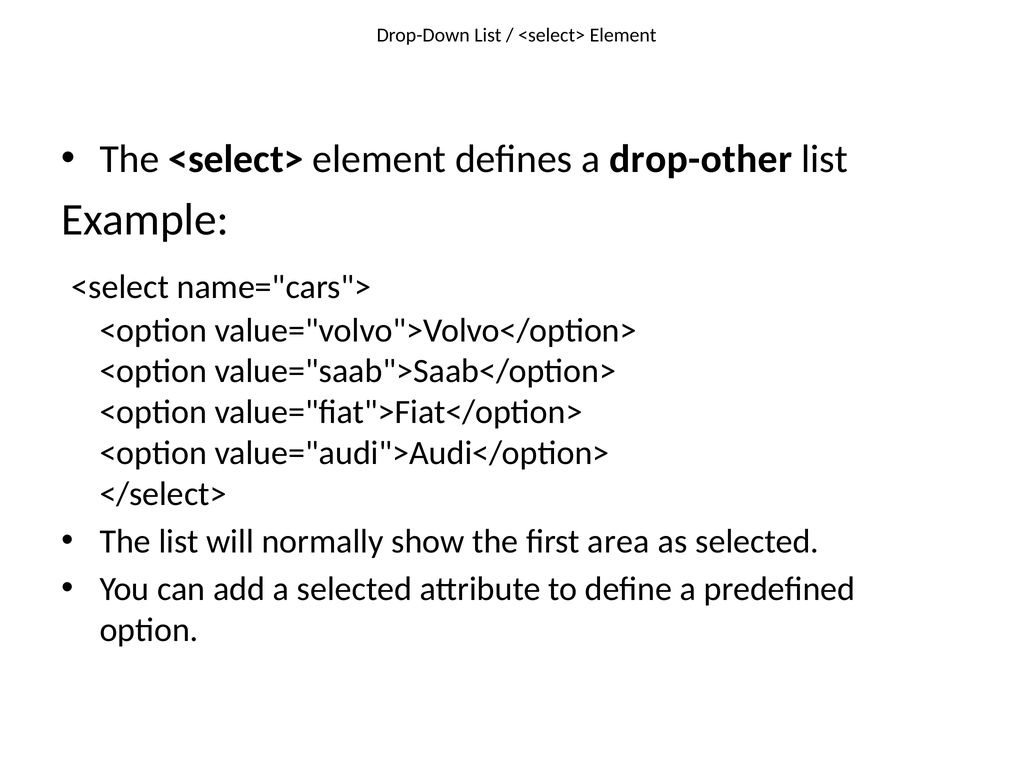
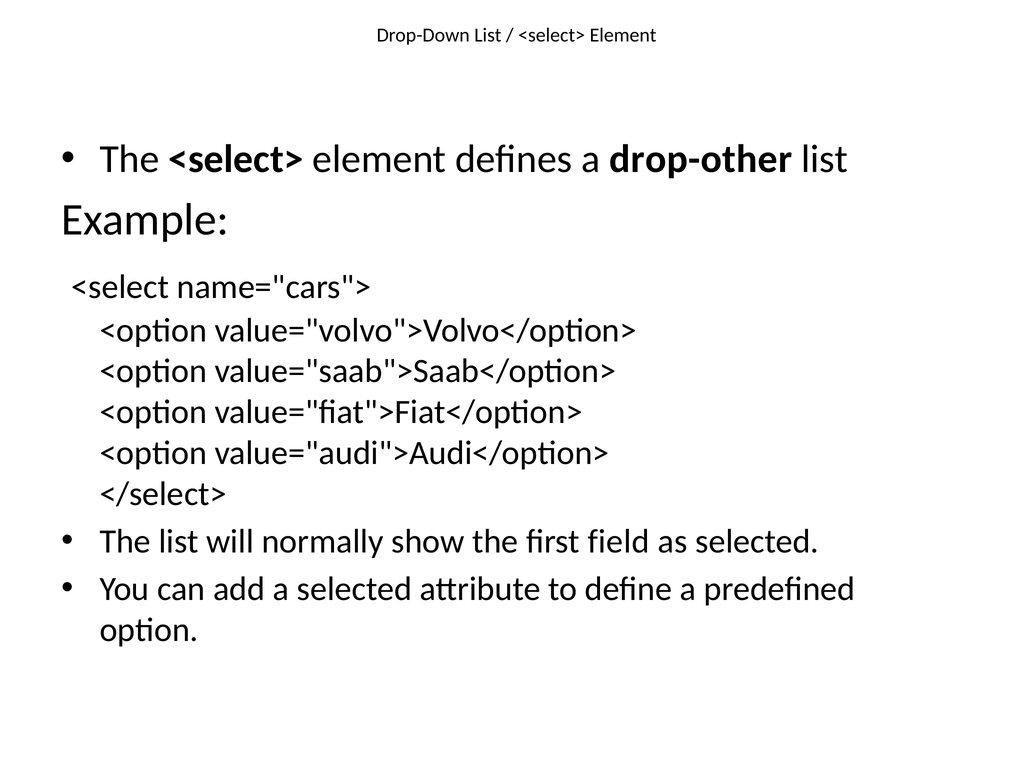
area: area -> field (619, 541)
